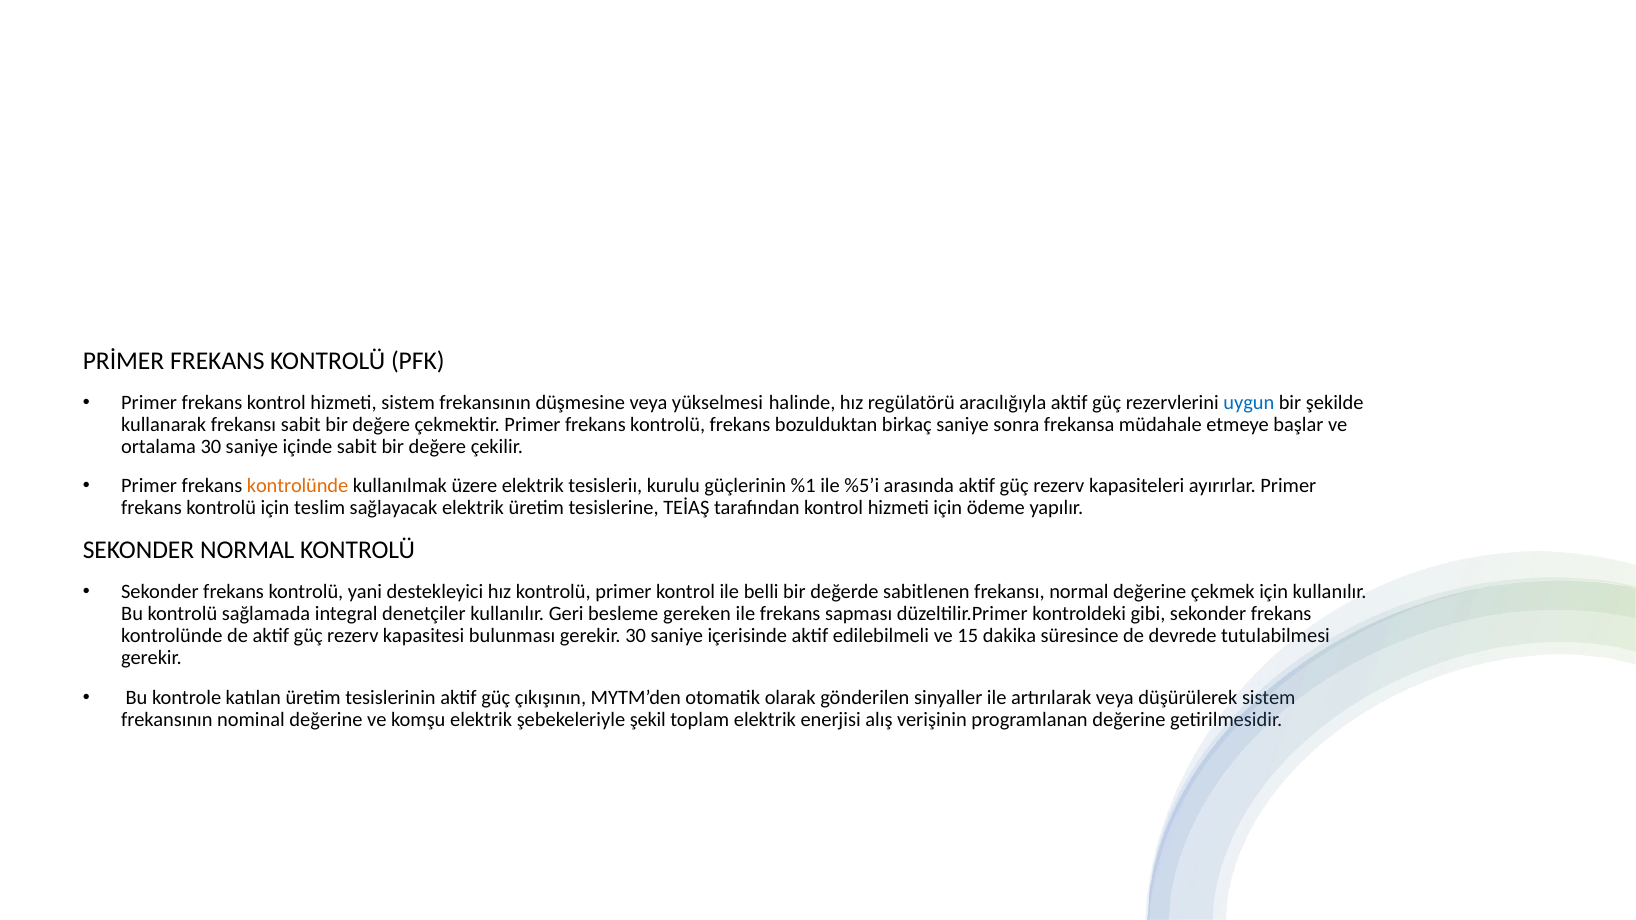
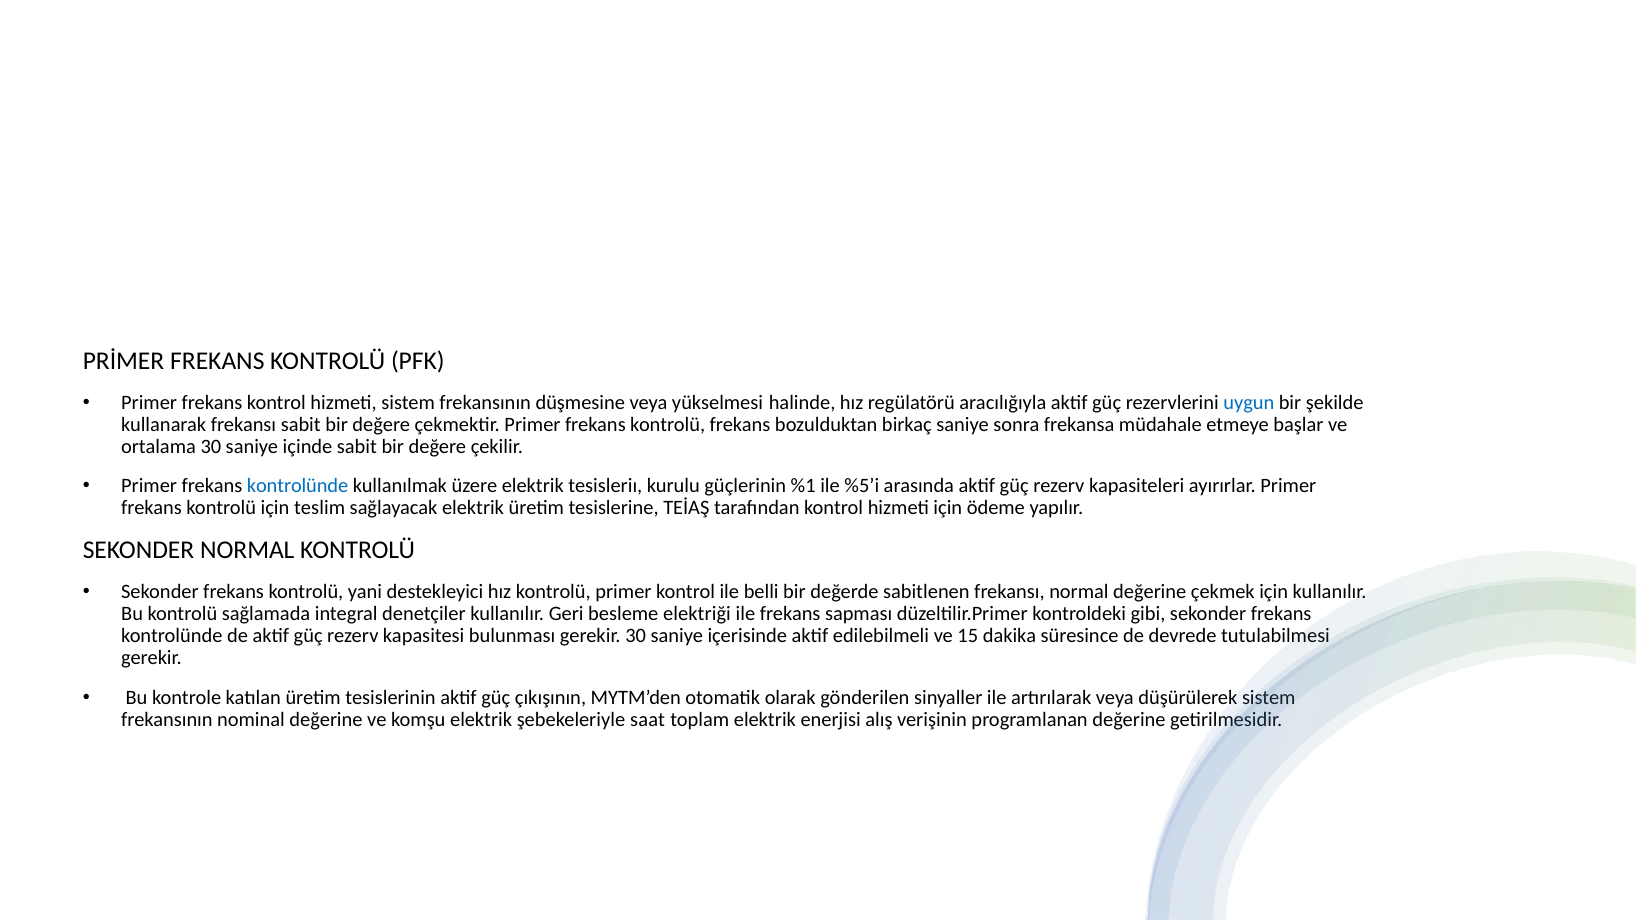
kontrolünde colour: orange -> blue (298, 486)
gereken: gereken -> elektriği (697, 614)
şekil: şekil -> saat (648, 720)
